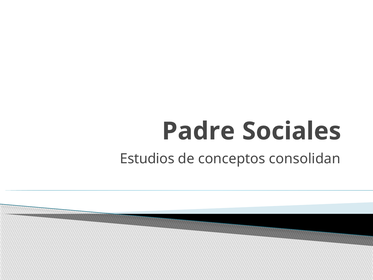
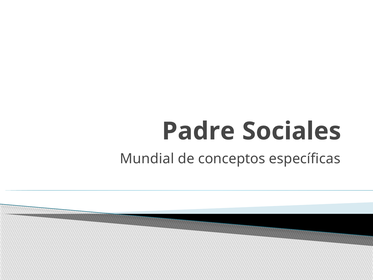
Estudios: Estudios -> Mundial (147, 159)
consolidan: consolidan -> específicas (305, 159)
